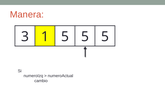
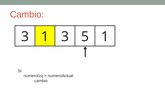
Manera: Manera -> Cambio (27, 15)
1 5: 5 -> 3 (65, 37)
5: 5 -> 1 (105, 37)
